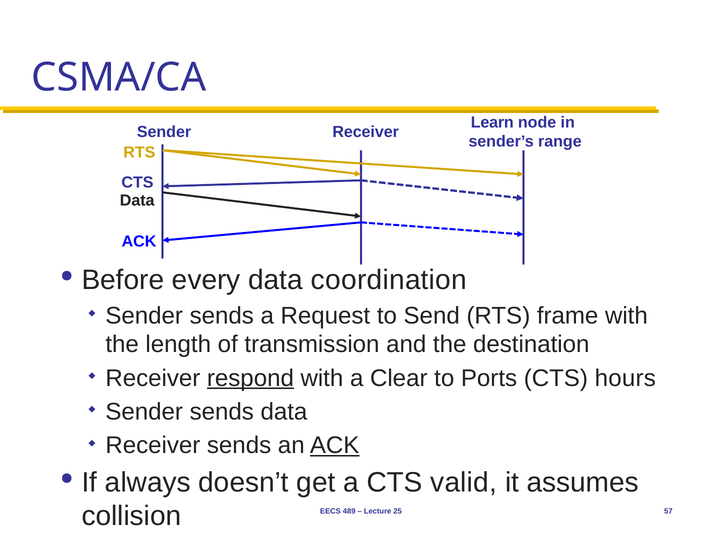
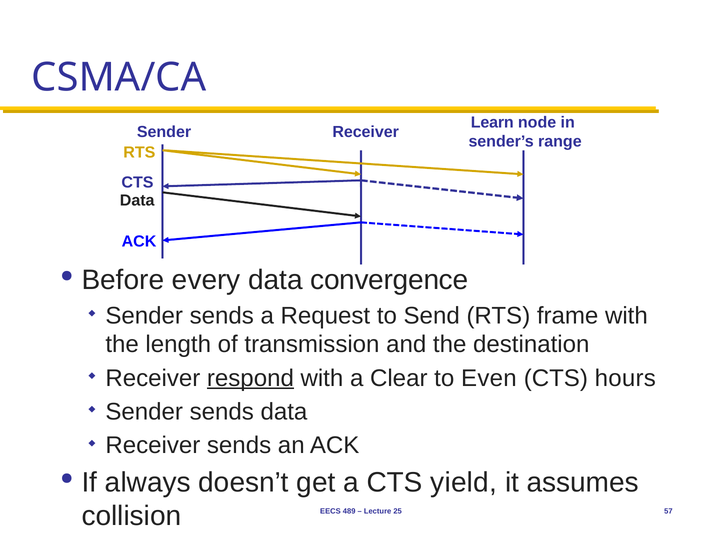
coordination: coordination -> convergence (389, 280)
Ports: Ports -> Even (489, 378)
ACK underline: present -> none (335, 446)
valid: valid -> yield (464, 483)
